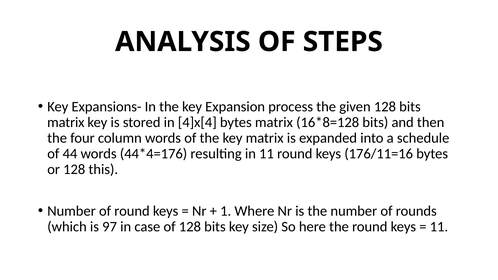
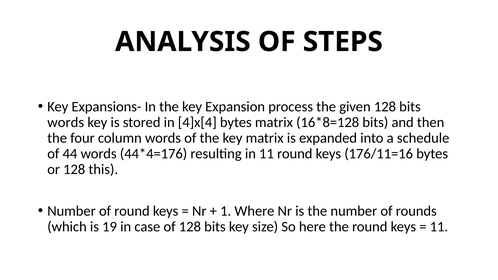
matrix: matrix -> words (66, 122)
97: 97 -> 19 (110, 227)
